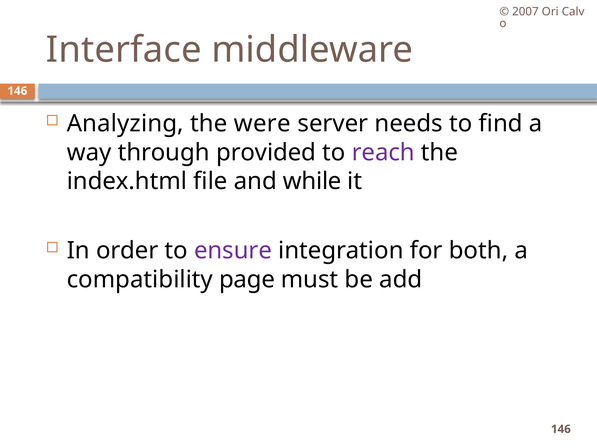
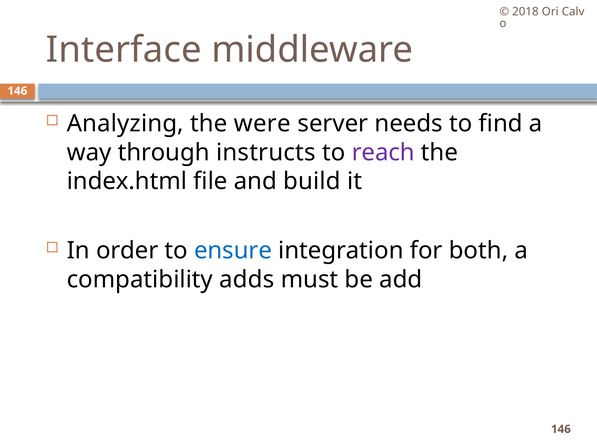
2007: 2007 -> 2018 (525, 12)
provided: provided -> instructs (266, 152)
while: while -> build (312, 181)
ensure colour: purple -> blue (233, 251)
page: page -> adds (247, 279)
